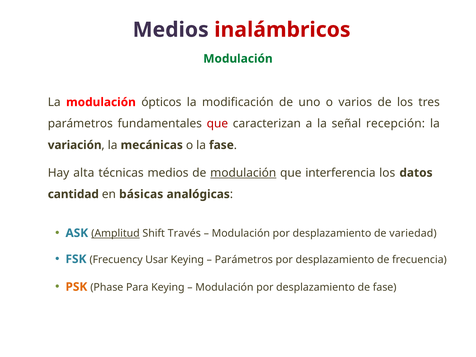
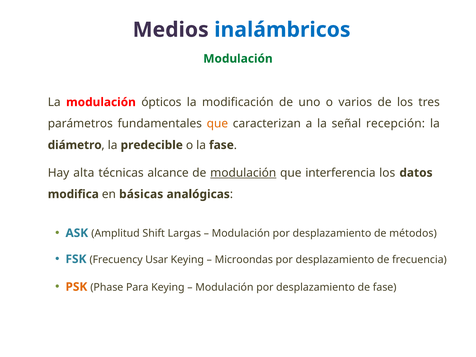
inalámbricos colour: red -> blue (282, 30)
que colour: red -> orange (217, 124)
variación: variación -> diámetro (75, 145)
mecánicas: mecánicas -> predecible (152, 145)
técnicas medios: medios -> alcance (168, 173)
cantidad: cantidad -> modifica (73, 194)
Amplitud underline: present -> none (116, 234)
Través: Través -> Largas (184, 234)
variedad: variedad -> métodos (413, 234)
Parámetros: Parámetros -> Microondas (244, 260)
